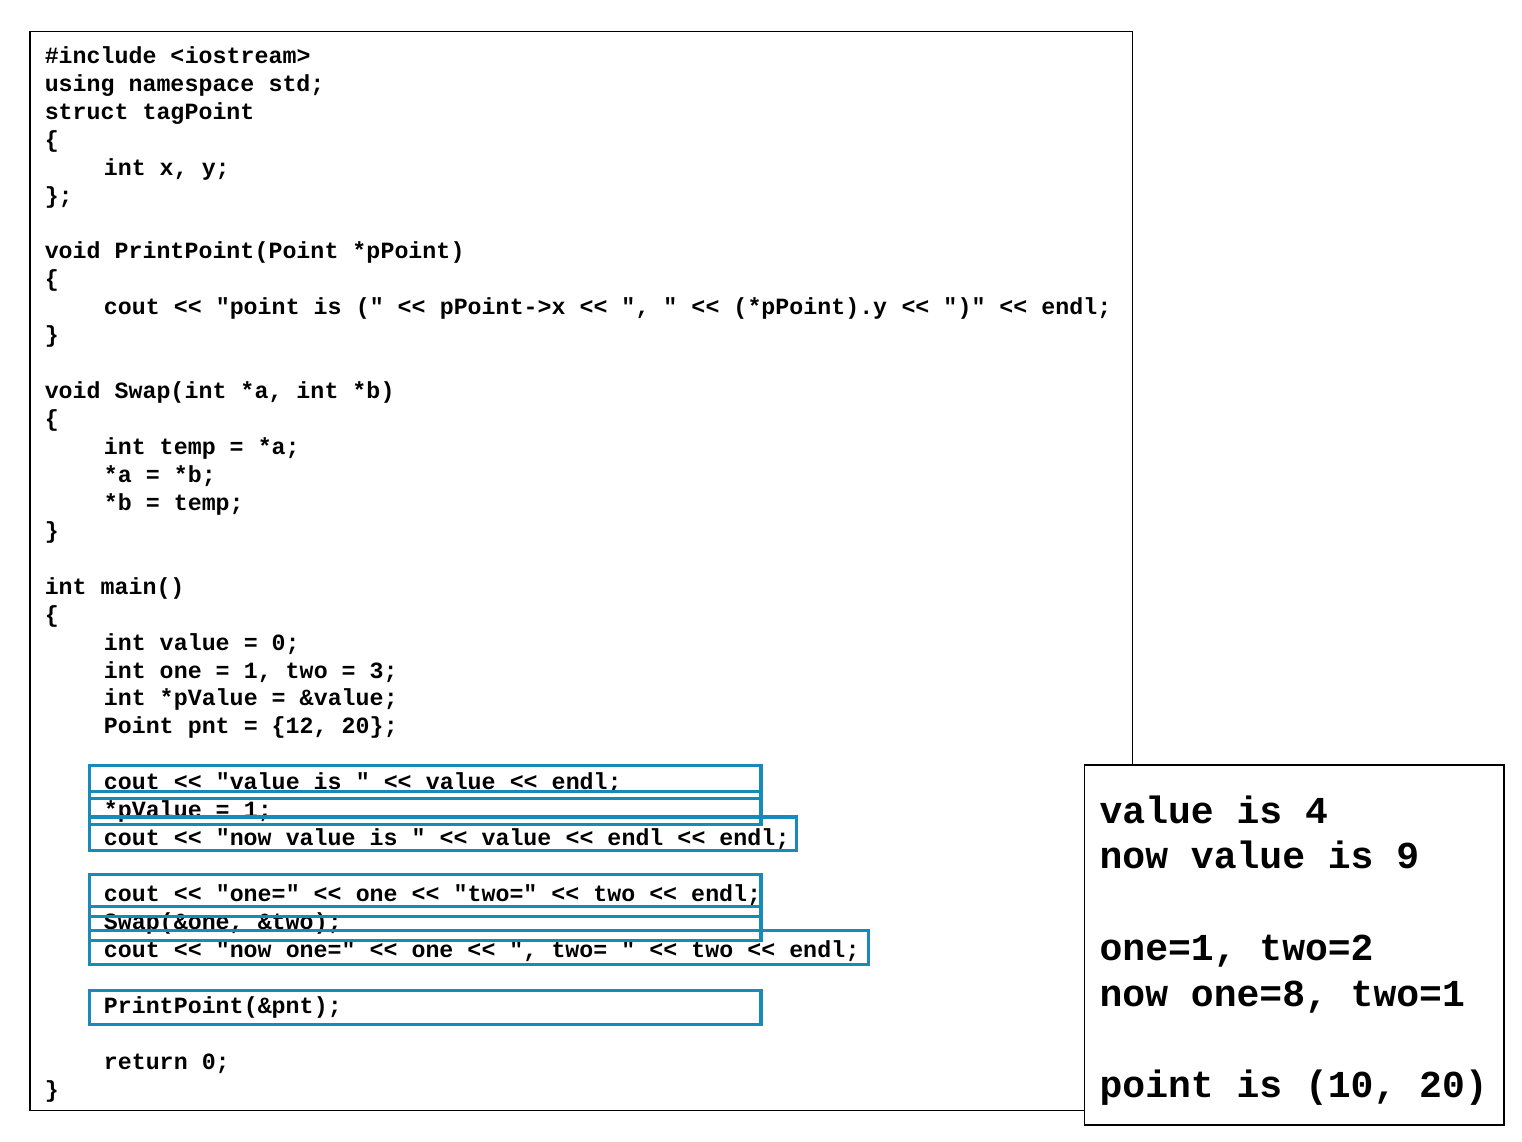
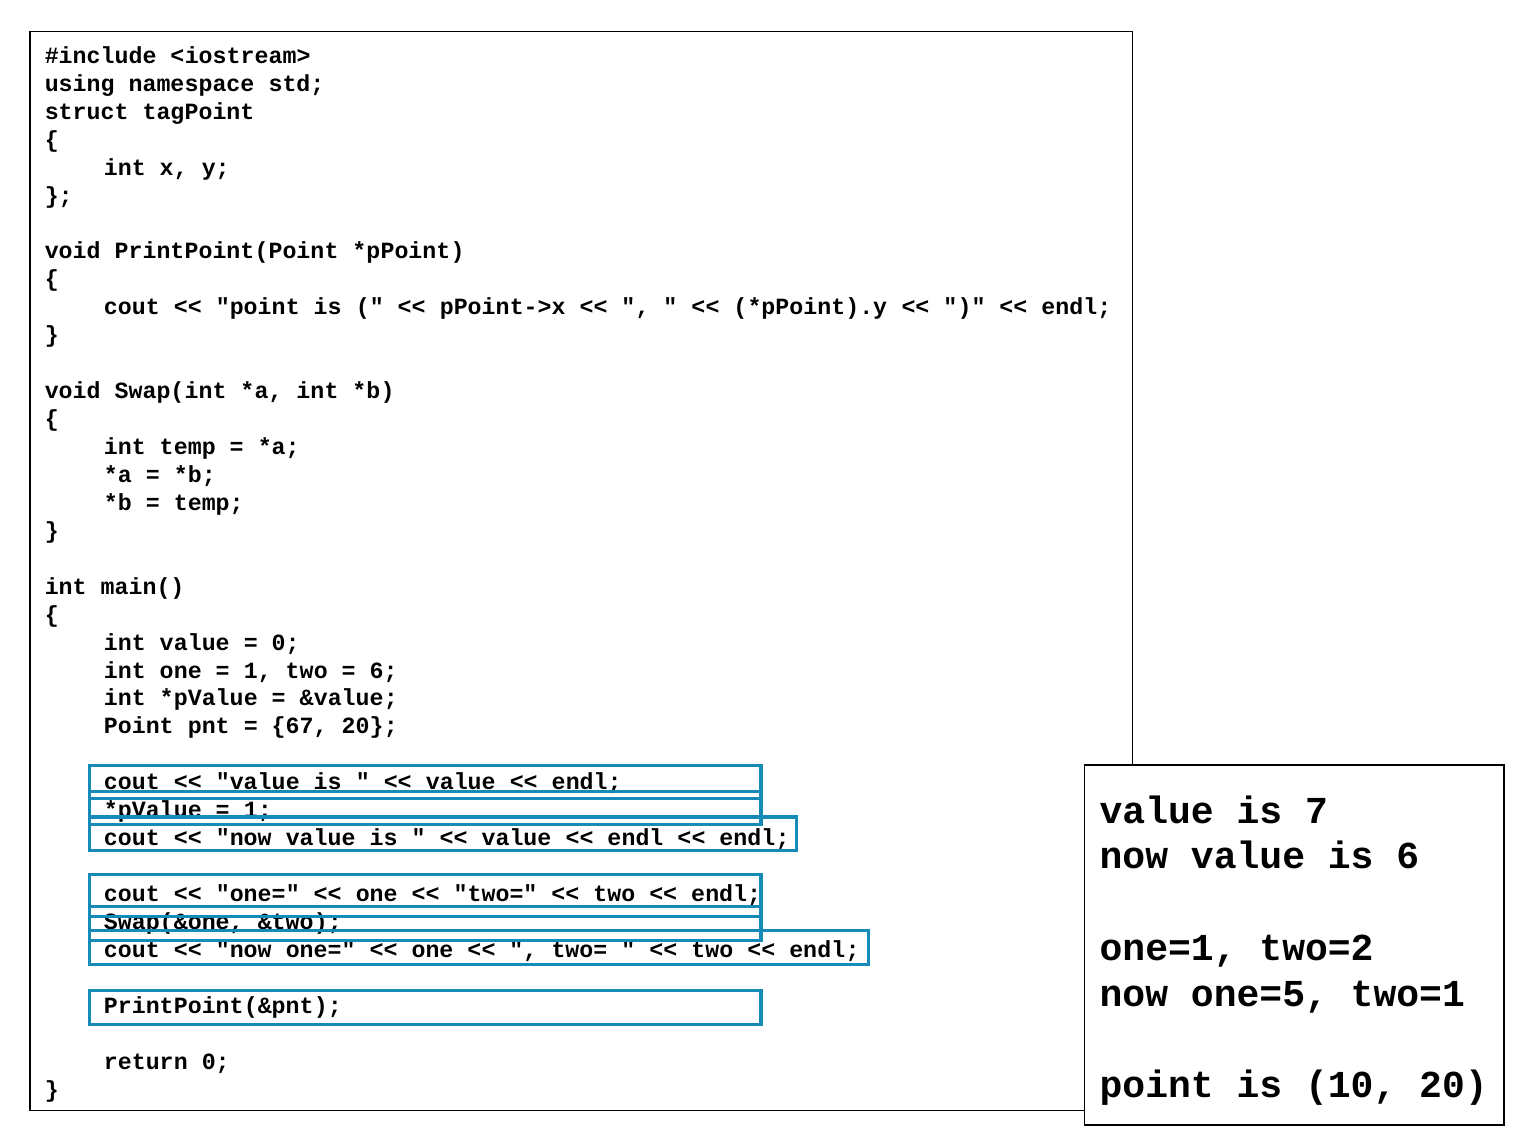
3: 3 -> 6 (384, 670)
12: 12 -> 67 (300, 726)
4: 4 -> 7 (1317, 810)
is 9: 9 -> 6 (1408, 856)
one=8: one=8 -> one=5 (1259, 993)
